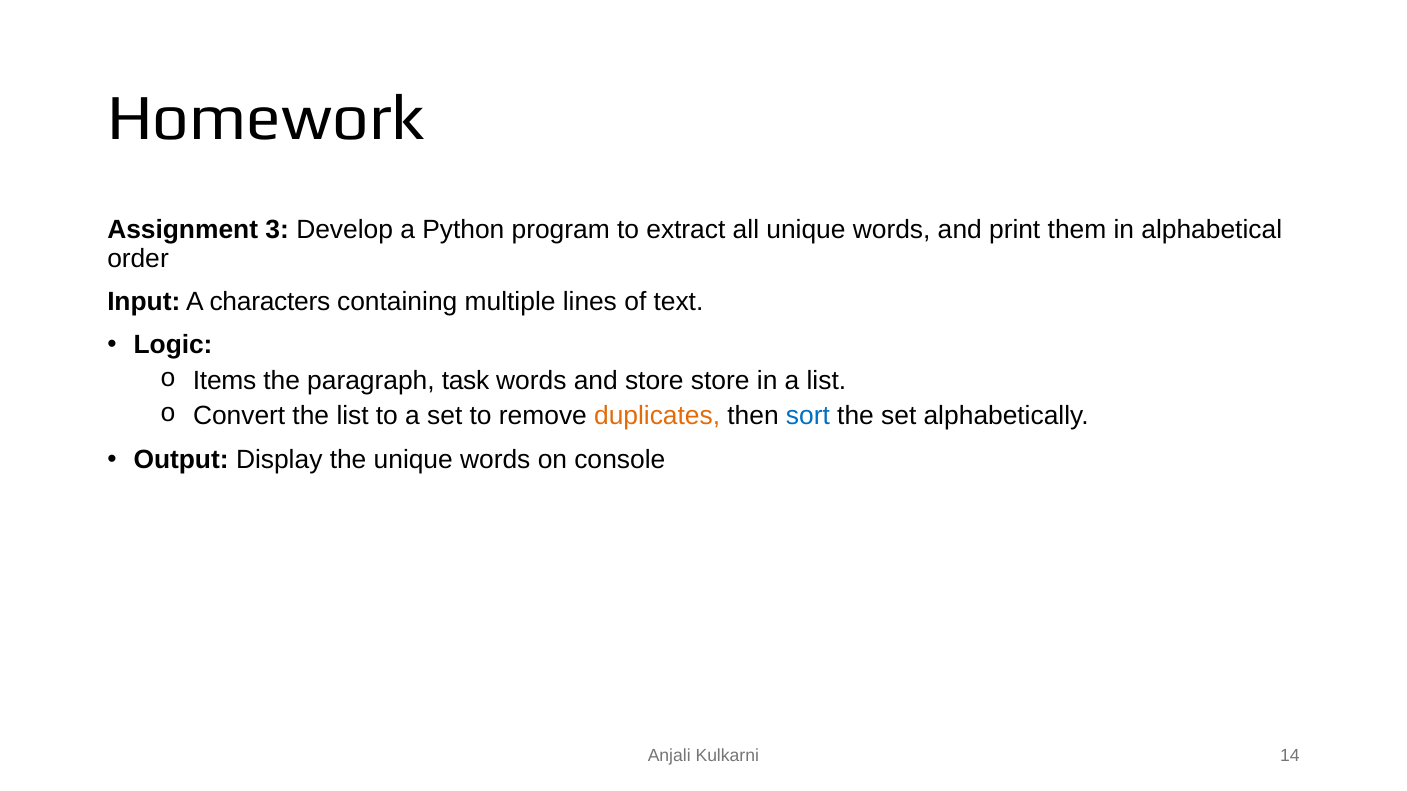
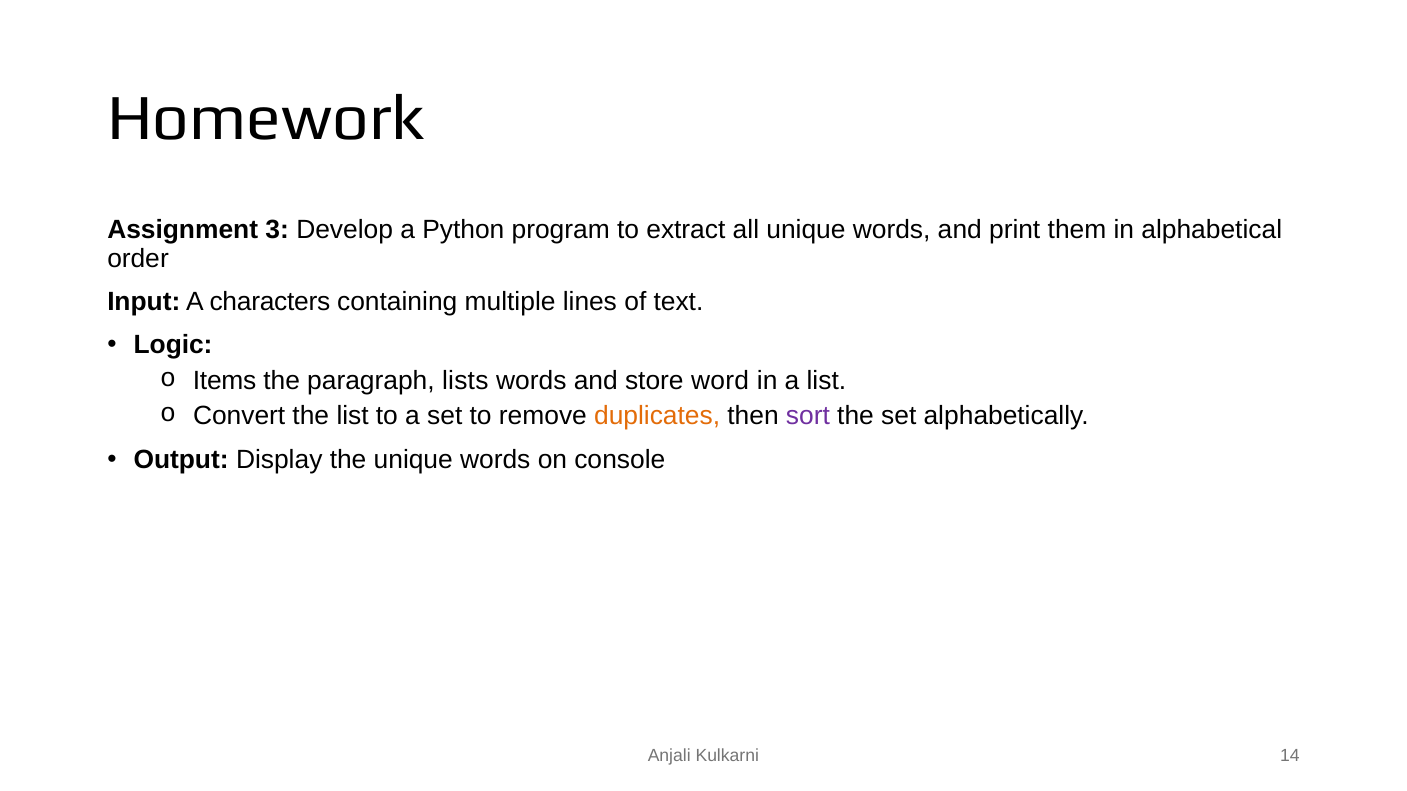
task: task -> lists (465, 381)
store store: store -> word (720, 381)
sort colour: blue -> purple (808, 417)
